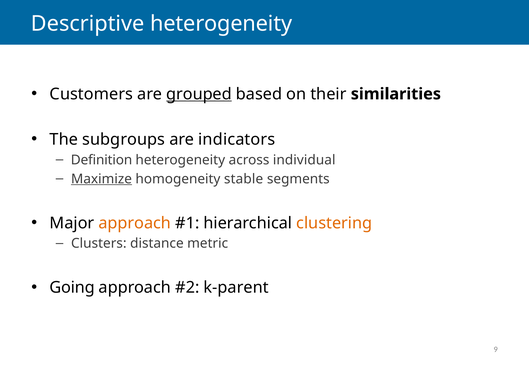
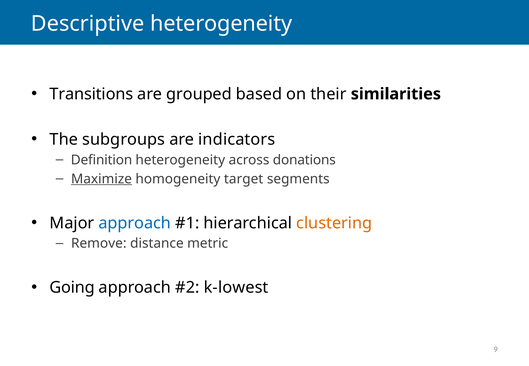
Customers: Customers -> Transitions (91, 94)
grouped underline: present -> none (199, 94)
individual: individual -> donations (304, 160)
stable: stable -> target (244, 179)
approach colour: orange -> blue (135, 223)
Clusters: Clusters -> Remove (99, 244)
k-parent: k-parent -> k-lowest (236, 288)
